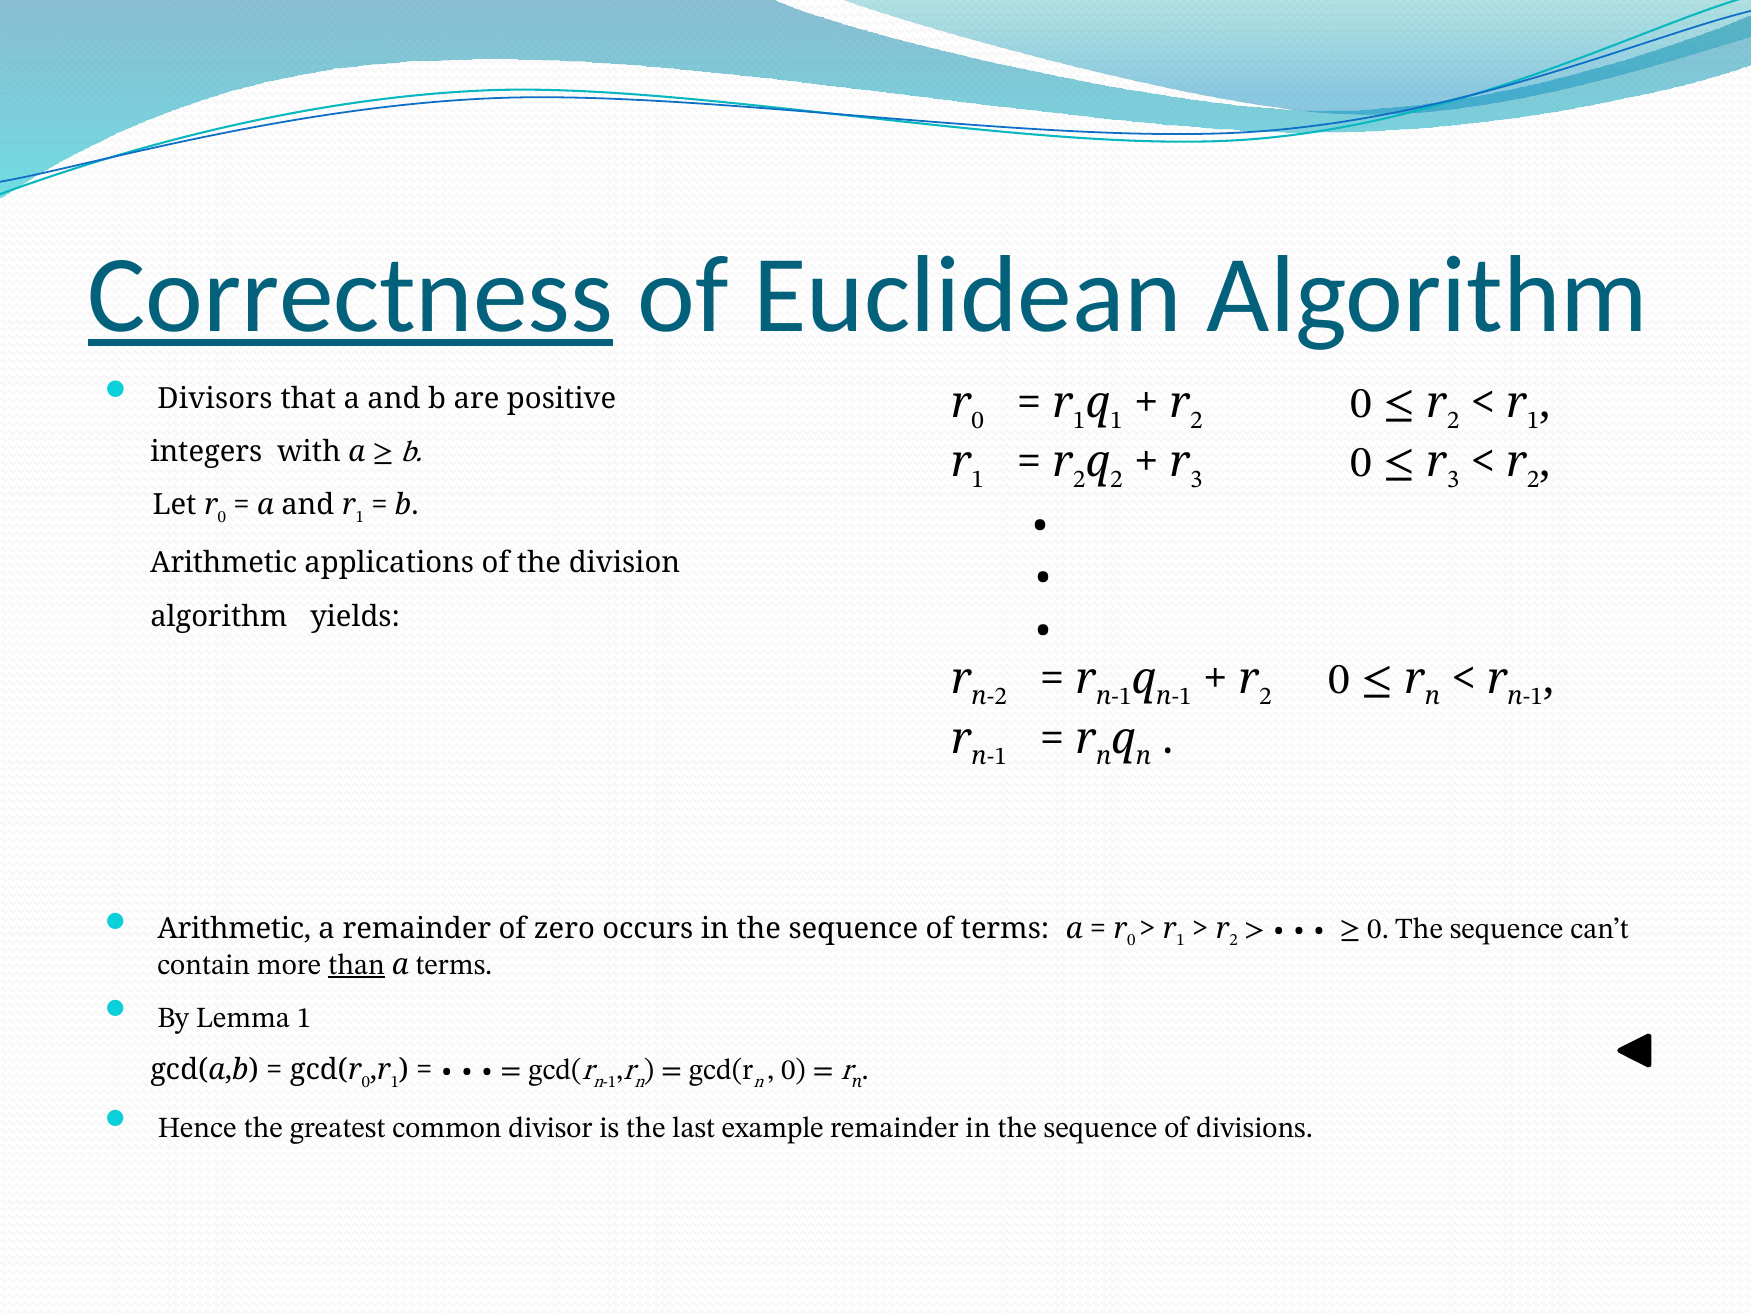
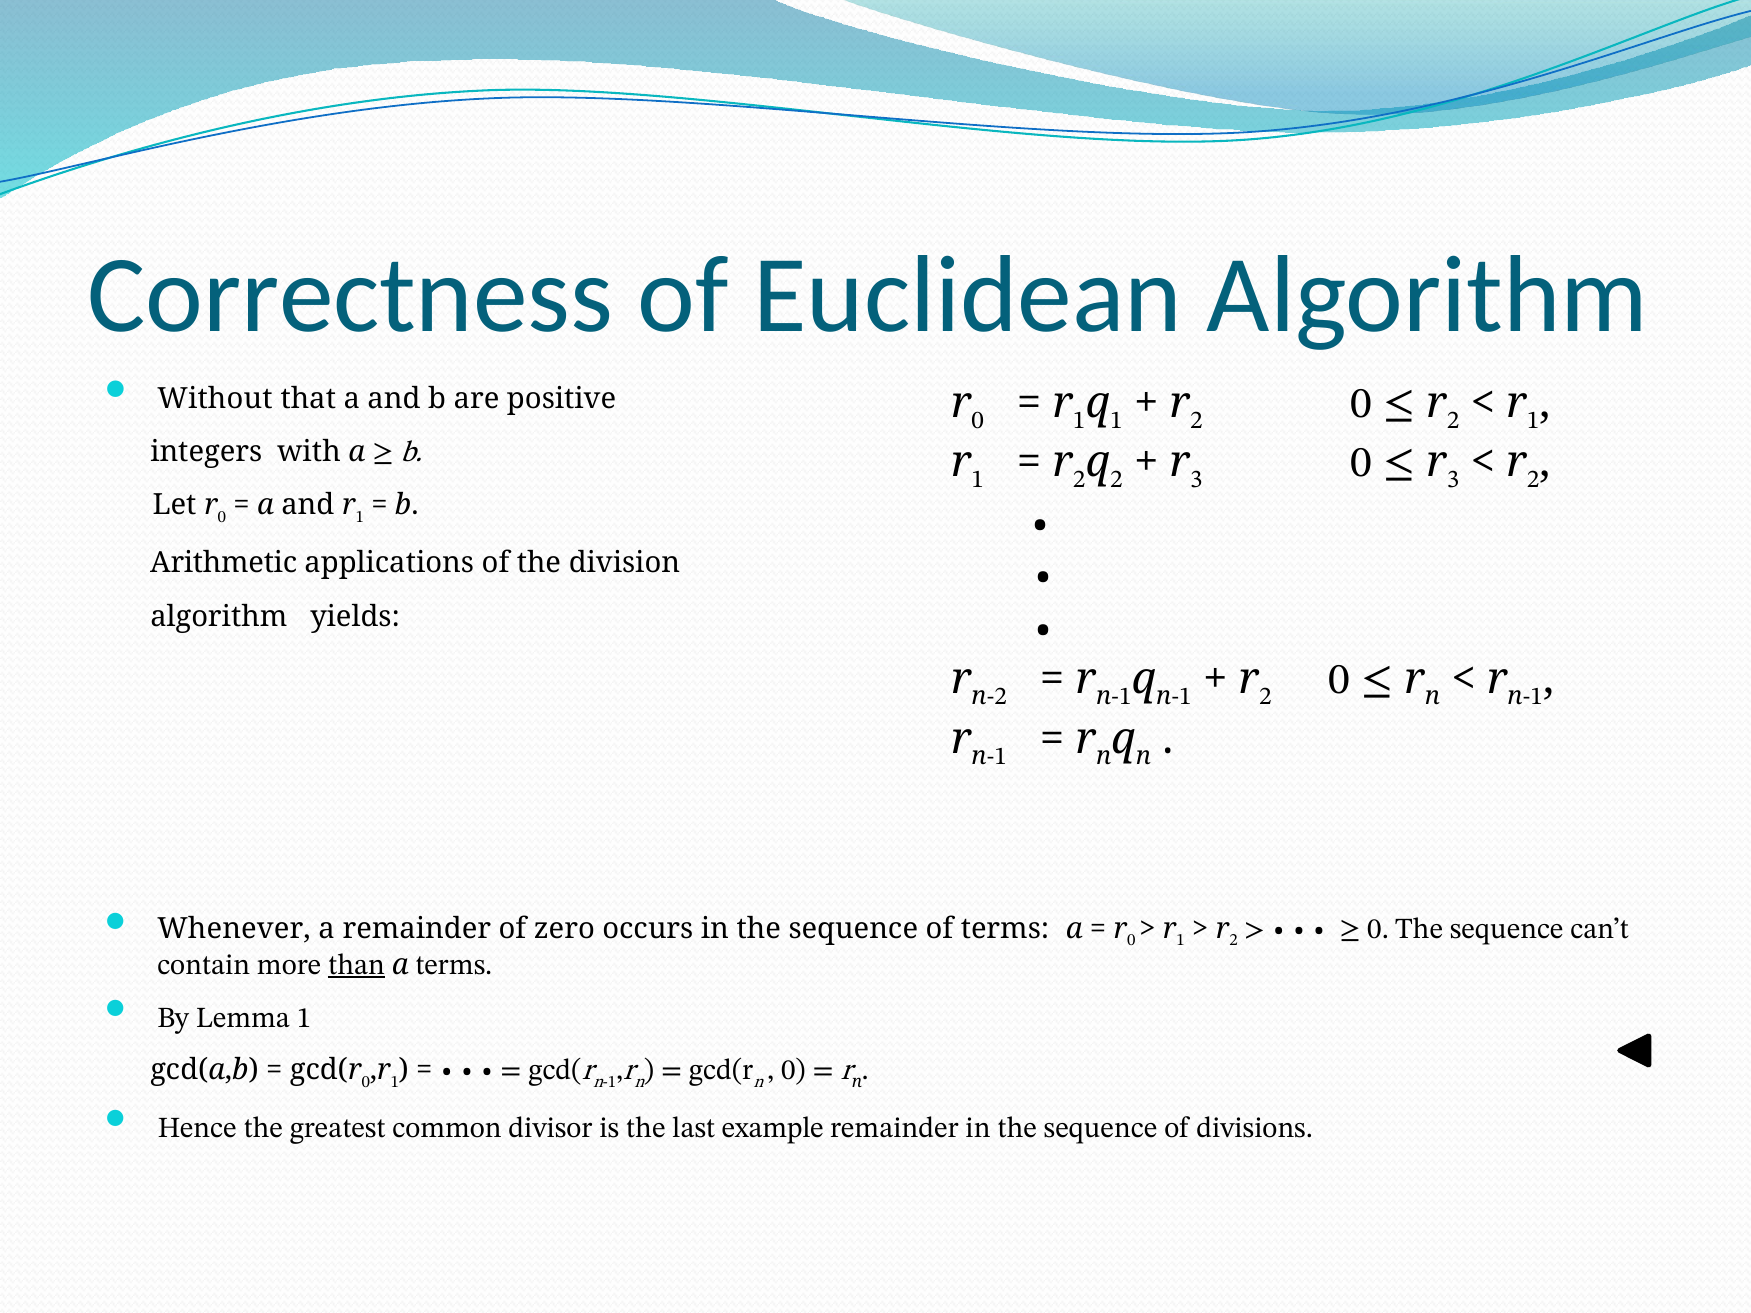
Correctness underline: present -> none (350, 296)
Divisors: Divisors -> Without (215, 399)
Arithmetic: Arithmetic -> Whenever (234, 929)
